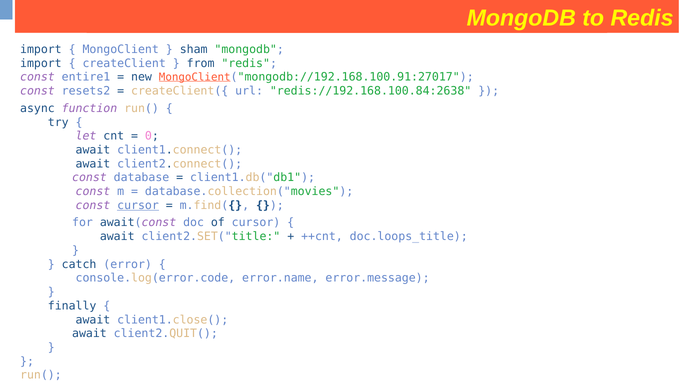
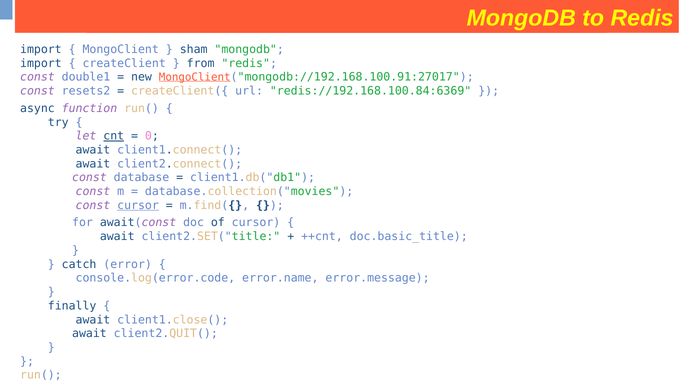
entire1: entire1 -> double1 (86, 77)
redis://192.168.100.84:2638: redis://192.168.100.84:2638 -> redis://192.168.100.84:6369 (371, 91)
cnt underline: none -> present (114, 136)
doc.loops_title: doc.loops_title -> doc.basic_title (409, 237)
